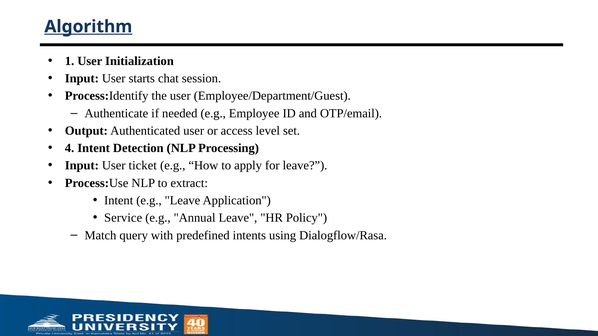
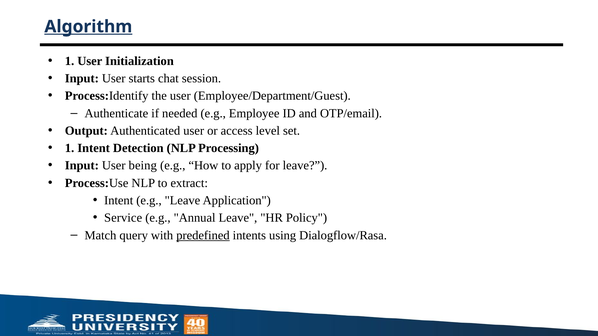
4: 4 -> 1 (70, 148)
ticket: ticket -> being (143, 166)
predefined underline: none -> present (203, 236)
